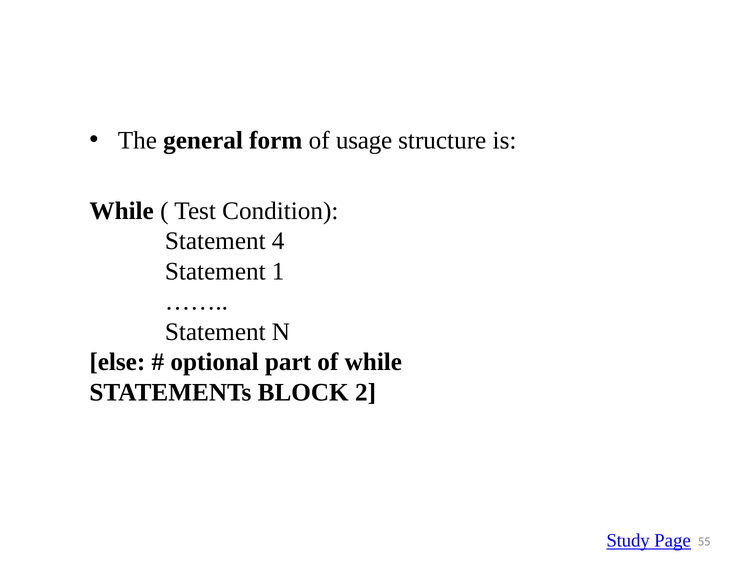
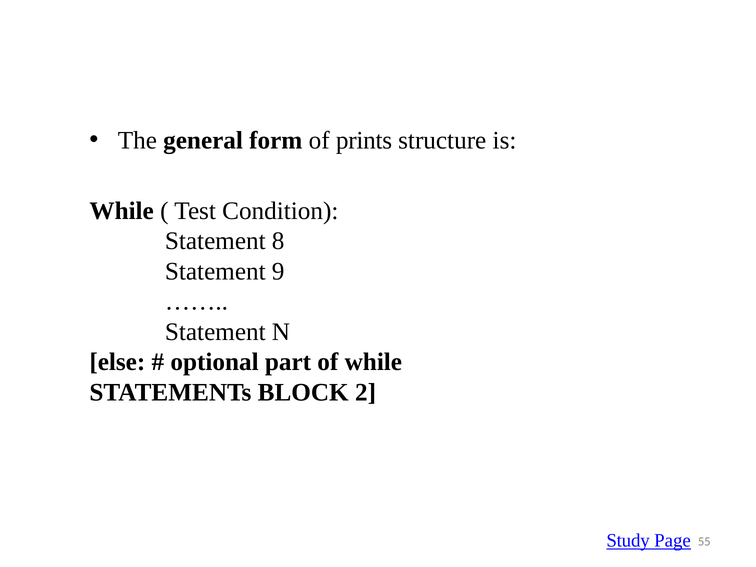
usage: usage -> prints (364, 140)
4: 4 -> 8 (278, 241)
1: 1 -> 9 (278, 271)
